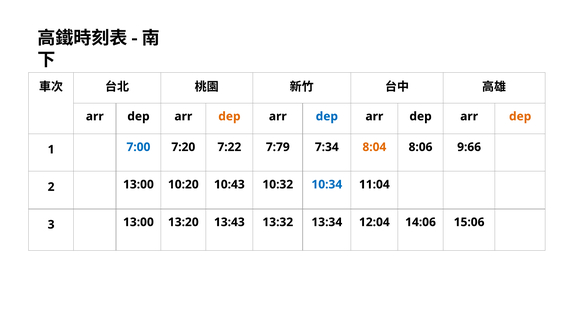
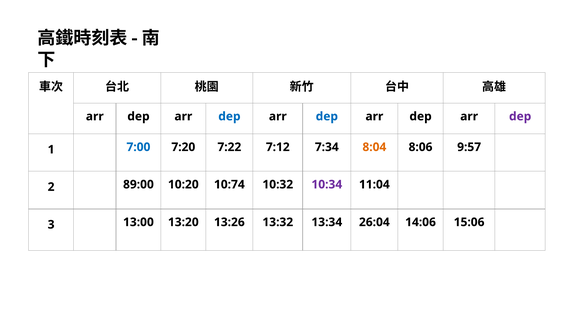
dep colour: orange -> blue (229, 116)
dep colour: orange -> purple (520, 116)
7:79: 7:79 -> 7:12 (278, 147)
9:66: 9:66 -> 9:57 (469, 147)
2 13:00: 13:00 -> 89:00 (138, 184)
10:43: 10:43 -> 10:74 (229, 184)
10:34 colour: blue -> purple (327, 184)
13:43: 13:43 -> 13:26 (229, 222)
12:04: 12:04 -> 26:04 (374, 222)
